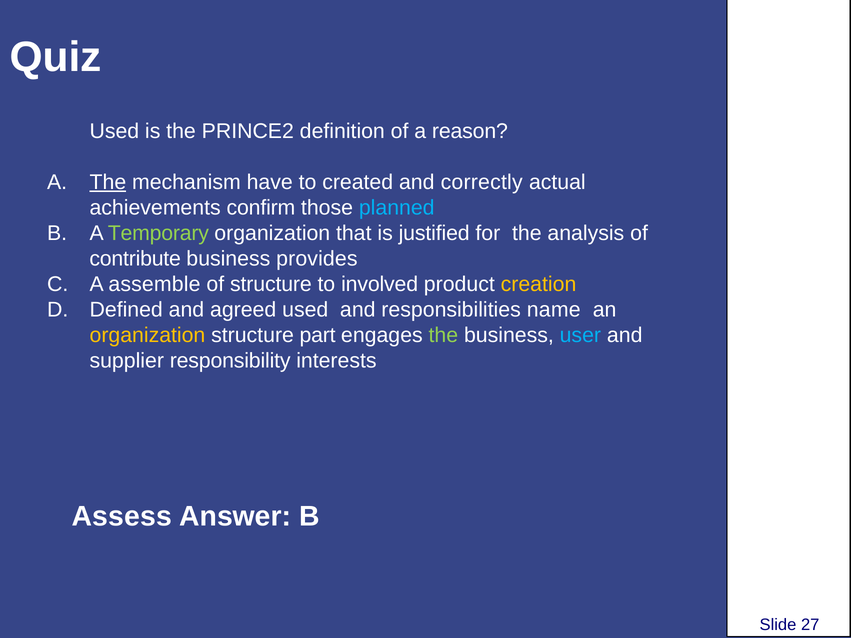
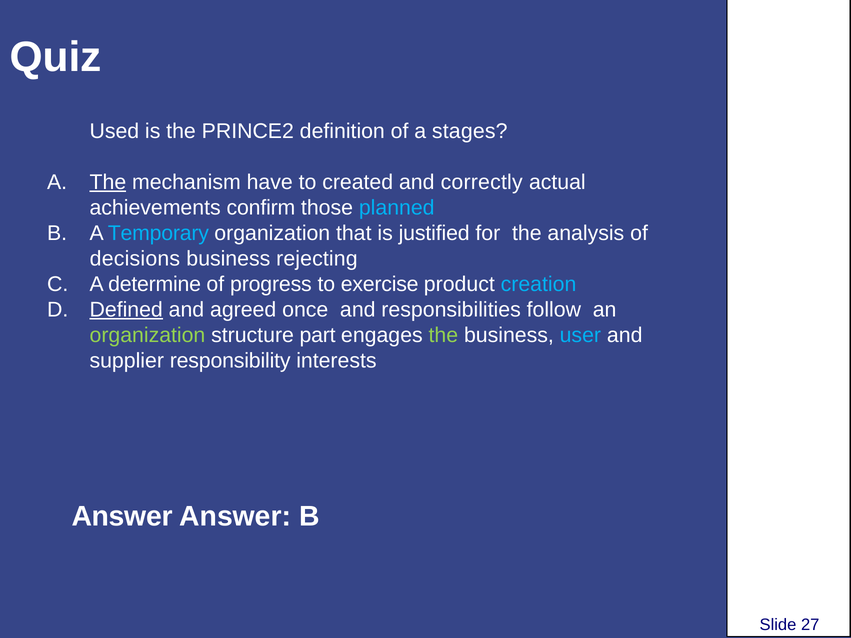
reason: reason -> stages (470, 131)
Temporary colour: light green -> light blue (158, 233)
contribute: contribute -> decisions (135, 259)
provides: provides -> rejecting (317, 259)
assemble: assemble -> determine (155, 284)
of structure: structure -> progress (271, 284)
involved: involved -> exercise (380, 284)
creation colour: yellow -> light blue (538, 284)
Defined underline: none -> present (126, 310)
agreed used: used -> once (305, 310)
name: name -> follow (554, 310)
organization colour: yellow -> light green (147, 335)
Assess: Assess -> Answer (122, 516)
